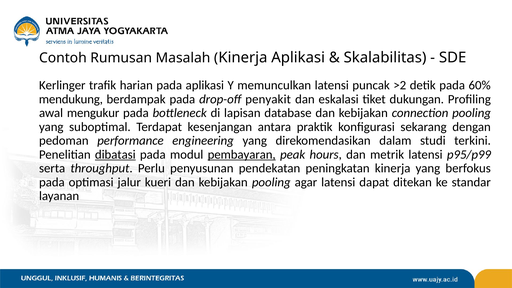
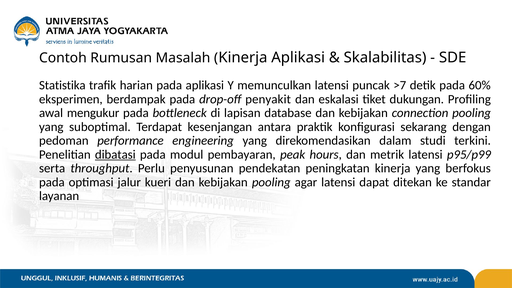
Kerlinger: Kerlinger -> Statistika (62, 85)
>2: >2 -> >7 (400, 85)
mendukung: mendukung -> eksperimen (71, 99)
pembayaran underline: present -> none (242, 155)
